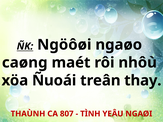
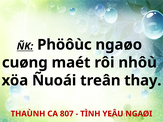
Ngöôøi: Ngöôøi -> Phöôùc (64, 45)
caøng: caøng -> cuøng (25, 63)
